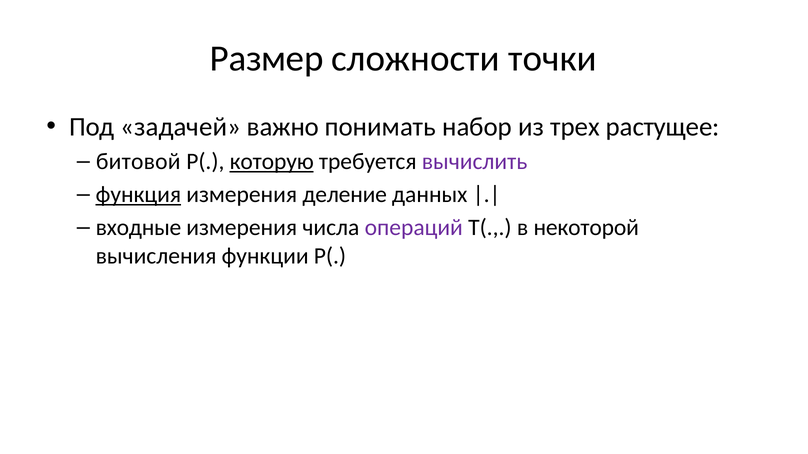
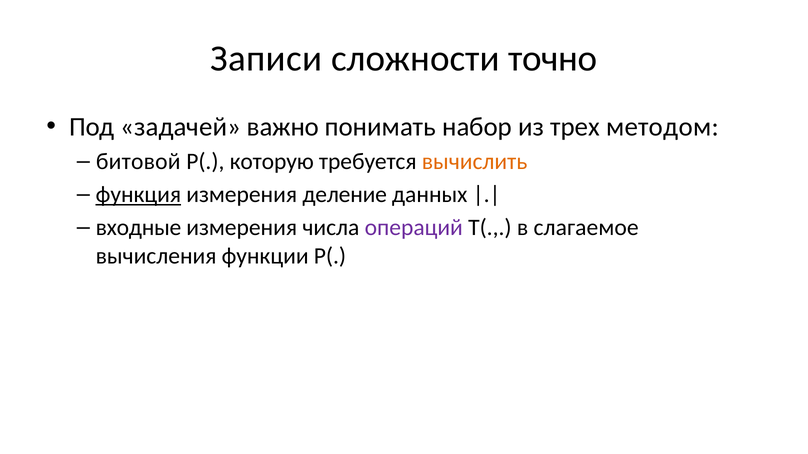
Размер: Размер -> Записи (266, 59)
точки: точки -> точно (553, 59)
растущее: растущее -> методом (662, 127)
которую underline: present -> none (272, 162)
вычислить colour: purple -> orange (475, 162)
некоторой: некоторой -> слагаемое (586, 228)
